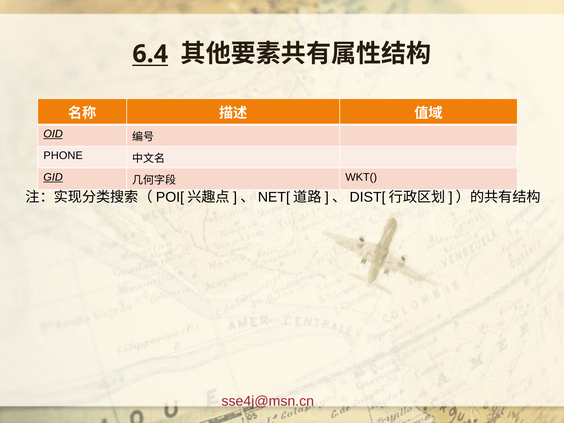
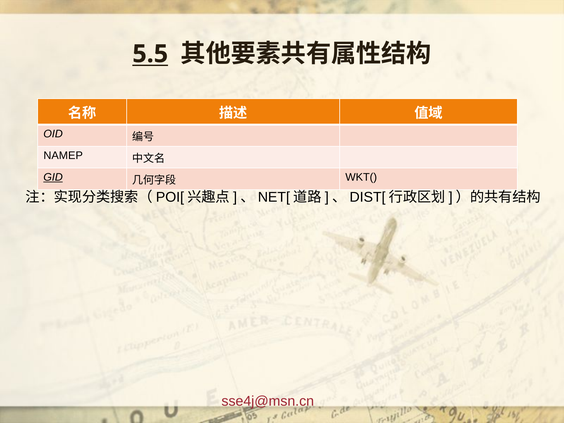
6.4: 6.4 -> 5.5 (150, 54)
OID underline: present -> none (53, 134)
PHONE: PHONE -> NAMEP (63, 156)
